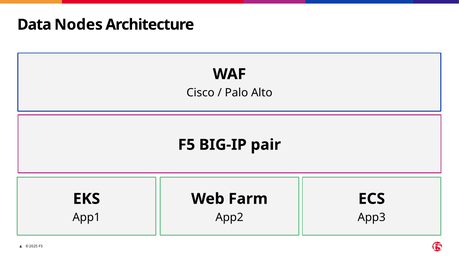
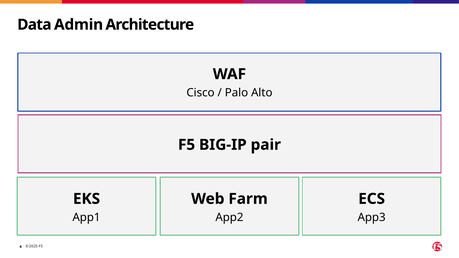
Nodes: Nodes -> Admin (79, 25)
